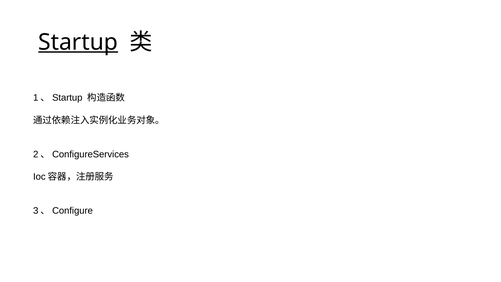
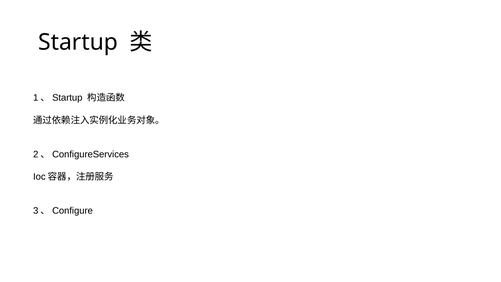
Startup underline: present -> none (78, 42)
